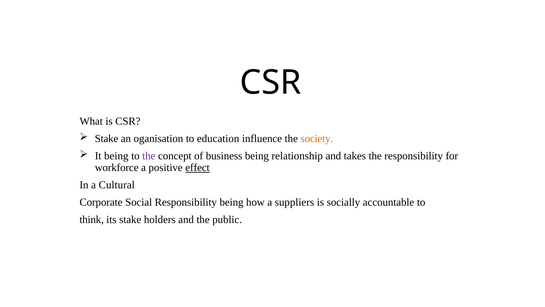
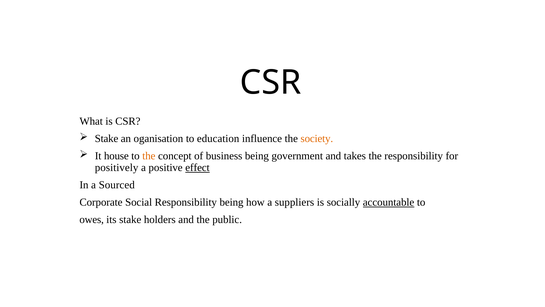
It being: being -> house (116, 156)
the colour: purple -> orange (149, 156)
relationship: relationship -> government (297, 156)
workforce: workforce -> positively (117, 167)
Cultural: Cultural -> Sourced (117, 185)
accountable underline: none -> present (389, 202)
think: think -> owes (92, 219)
